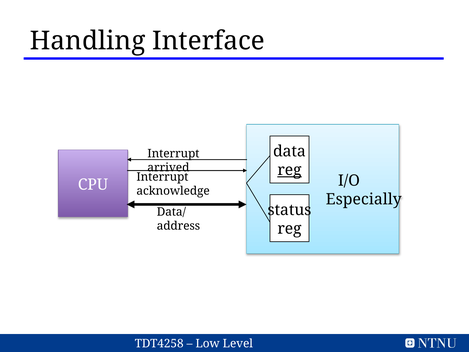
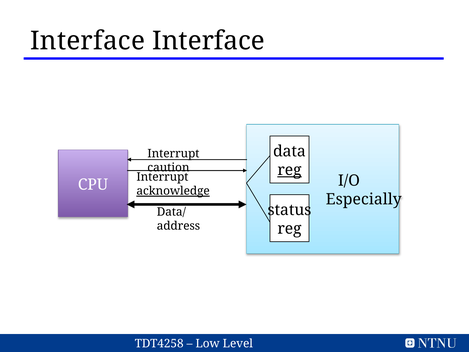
Handling: Handling -> Interface (88, 41)
arrived: arrived -> caution (168, 168)
acknowledge underline: none -> present (173, 191)
